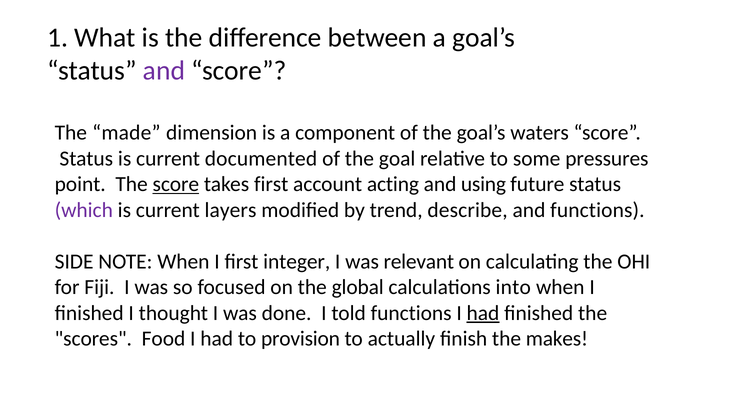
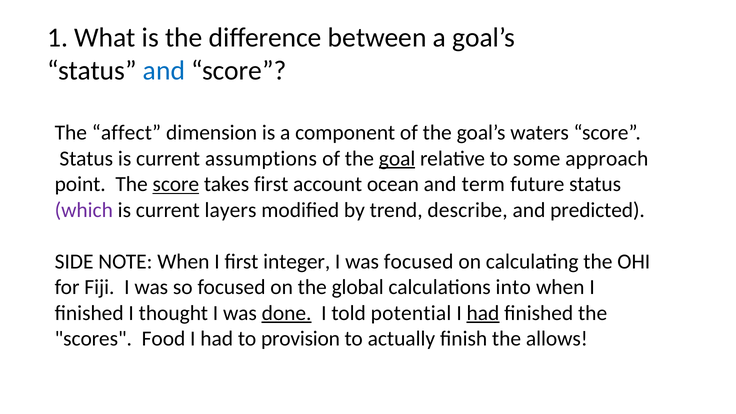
and colour: purple -> blue (164, 71)
made: made -> affect (126, 133)
documented: documented -> assumptions (261, 158)
goal underline: none -> present (397, 158)
pressures: pressures -> approach (607, 158)
acting: acting -> ocean (393, 184)
using: using -> term (483, 184)
and functions: functions -> predicted (598, 210)
was relevant: relevant -> focused (419, 262)
done underline: none -> present (287, 313)
told functions: functions -> potential (411, 313)
makes: makes -> allows (557, 339)
